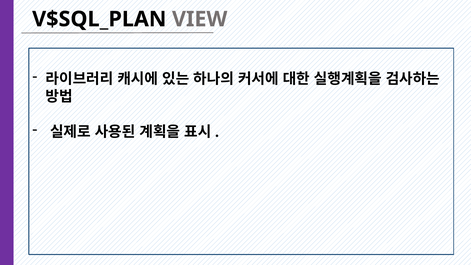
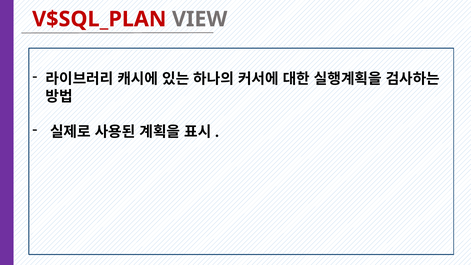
V$SQL_PLAN colour: black -> red (99, 19)
